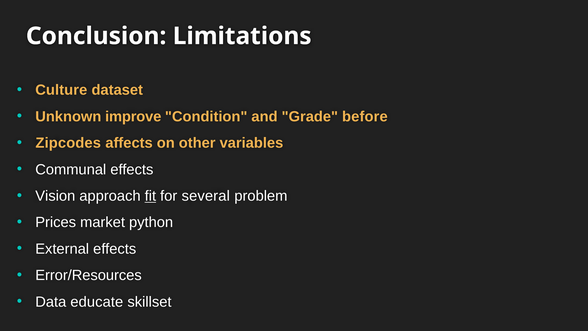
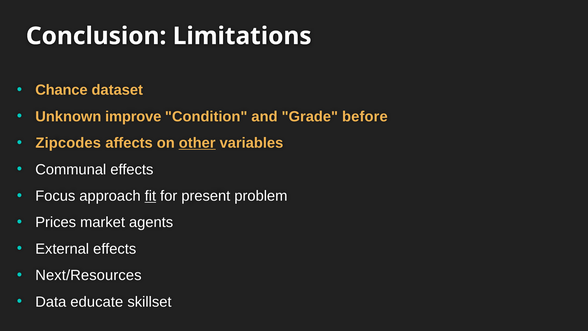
Culture: Culture -> Chance (61, 90)
other underline: none -> present (197, 143)
Vision: Vision -> Focus (55, 196)
several: several -> present (206, 196)
python: python -> agents (151, 222)
Error/Resources: Error/Resources -> Next/Resources (88, 275)
